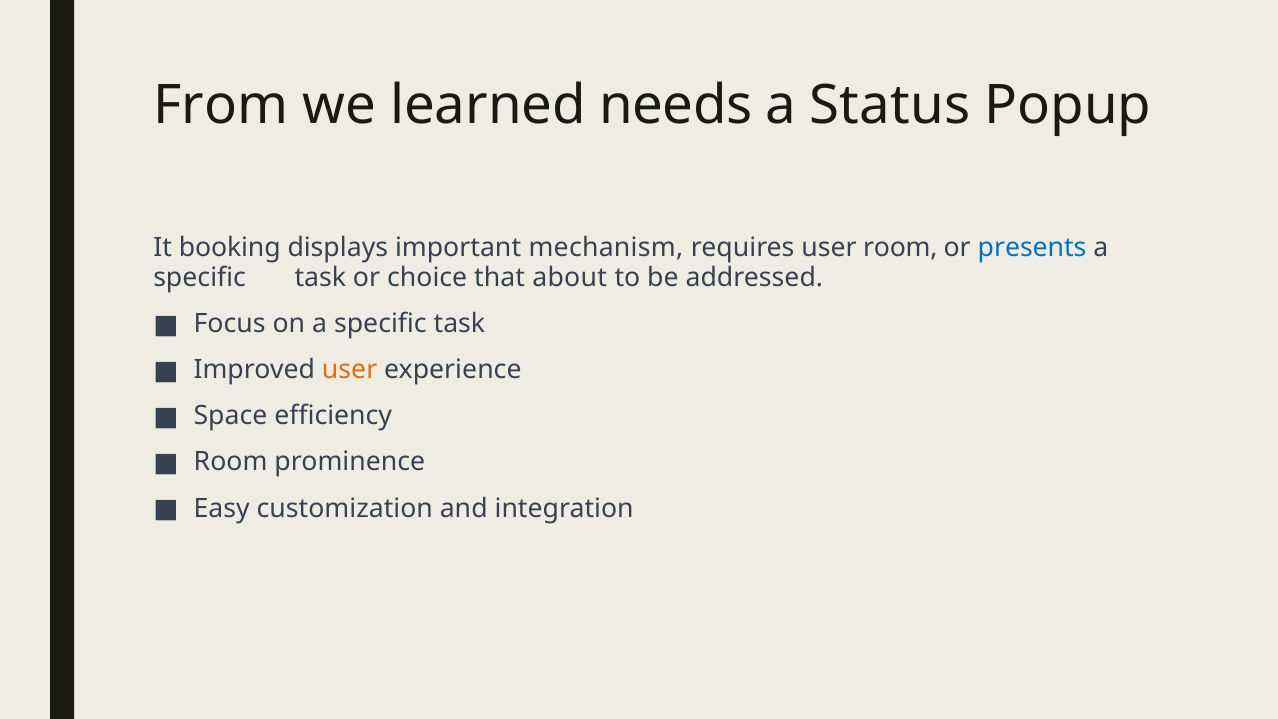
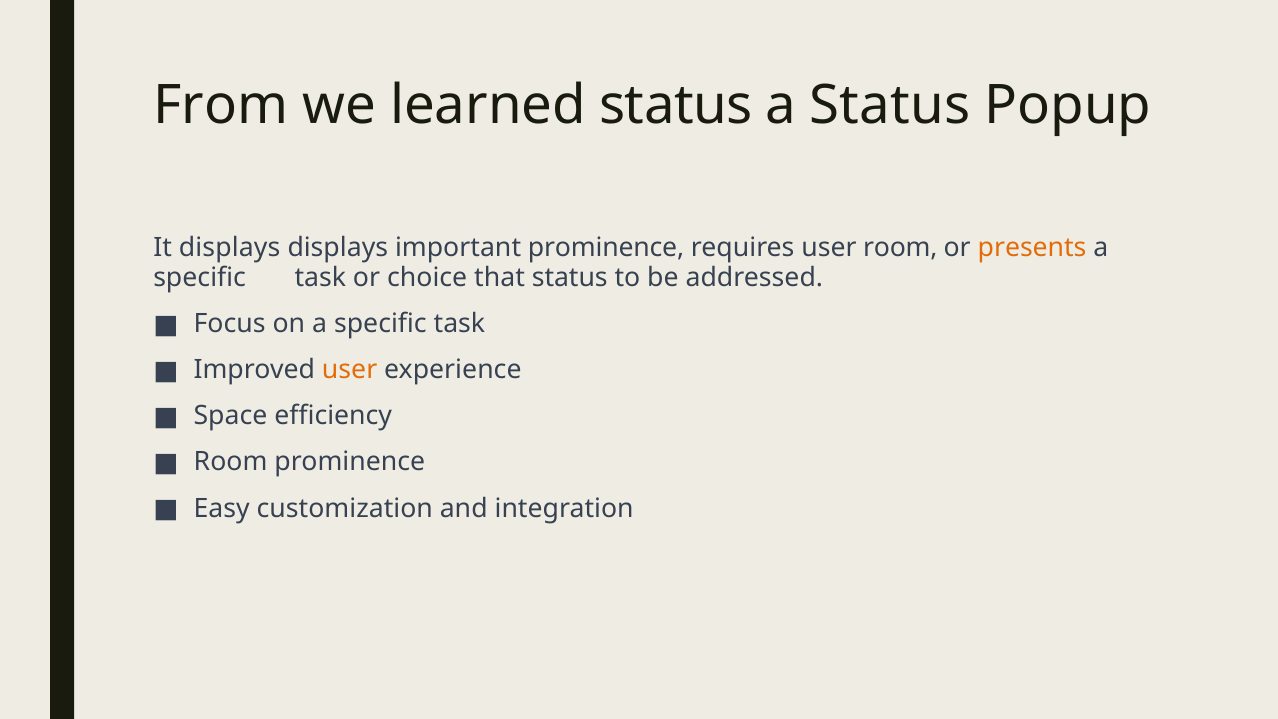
learned needs: needs -> status (676, 105)
It booking: booking -> displays (230, 248)
important mechanism: mechanism -> prominence (606, 248)
presents colour: blue -> orange (1032, 248)
that about: about -> status (570, 278)
